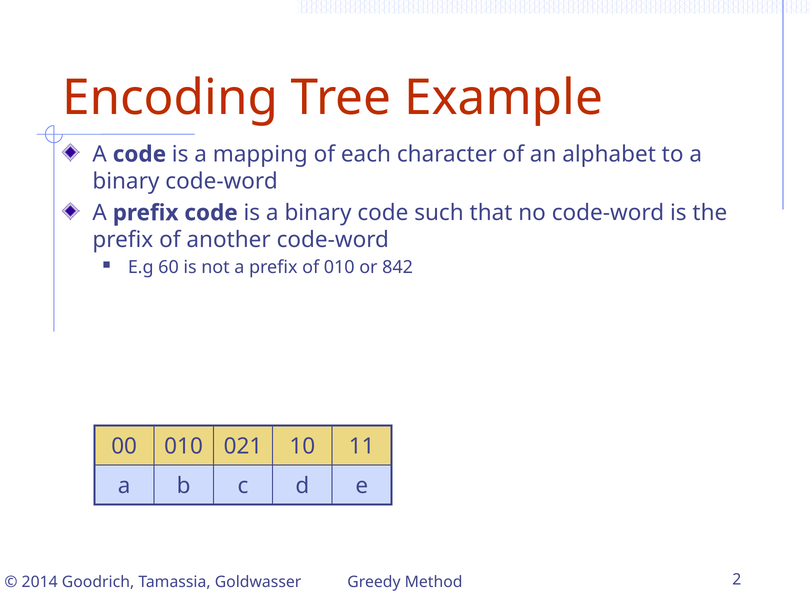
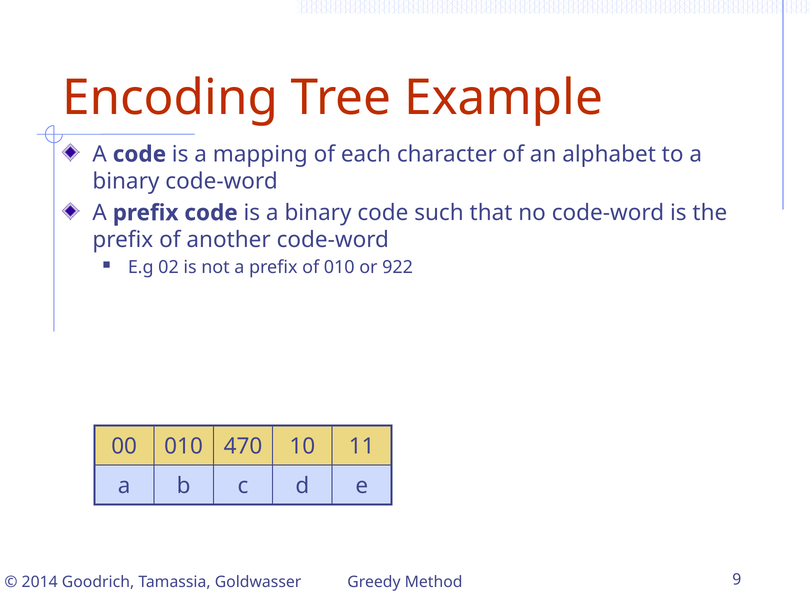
60: 60 -> 02 (169, 267)
842: 842 -> 922 (398, 267)
021: 021 -> 470 (243, 446)
2: 2 -> 9 (737, 579)
